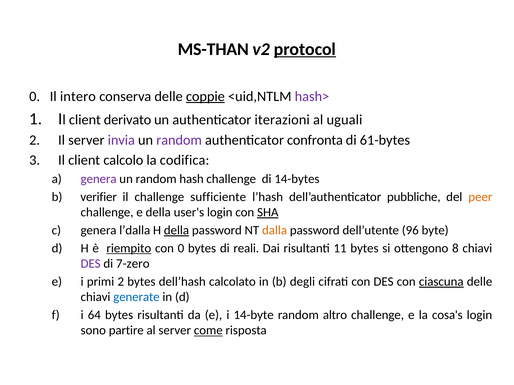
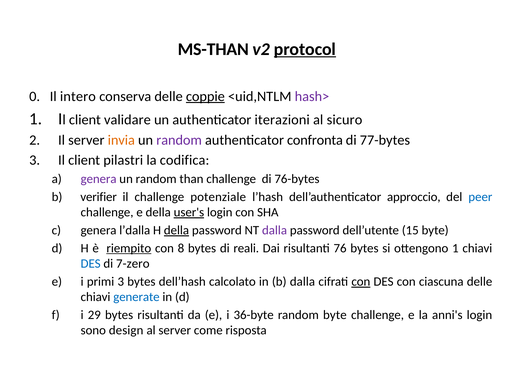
derivato: derivato -> validare (127, 120)
uguali: uguali -> sicuro (345, 120)
invia colour: purple -> orange (121, 140)
61-bytes: 61-bytes -> 77-bytes (385, 140)
calcolo: calcolo -> pilastri (123, 160)
hash: hash -> than (191, 179)
14-bytes: 14-bytes -> 76-bytes (297, 179)
sufficiente: sufficiente -> potenziale (218, 197)
pubbliche: pubbliche -> approccio (414, 197)
peer colour: orange -> blue (480, 197)
user's underline: none -> present (189, 213)
SHA underline: present -> none (268, 213)
dalla colour: orange -> purple (275, 231)
96: 96 -> 15 (410, 231)
con 0: 0 -> 8 (181, 249)
11: 11 -> 76 (340, 249)
ottengono 8: 8 -> 1 (455, 249)
DES colour: purple -> blue (91, 264)
primi 2: 2 -> 3 (121, 282)
b degli: degli -> dalla (302, 282)
con underline: none -> present (361, 282)
ciascuna underline: present -> none (441, 282)
64: 64 -> 29 (94, 315)
14-byte: 14-byte -> 36-byte (254, 315)
random altro: altro -> byte (335, 315)
cosa's: cosa's -> anni's (447, 315)
partire: partire -> design (126, 331)
come underline: present -> none (208, 331)
